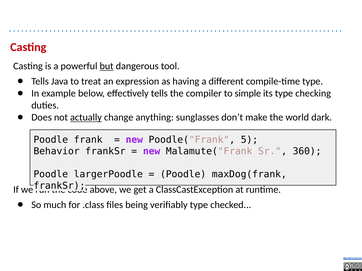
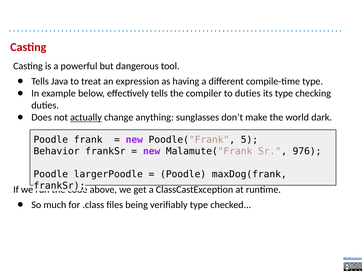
but underline: present -> none (107, 66)
to simple: simple -> duties (248, 93)
360: 360 -> 976 (307, 152)
